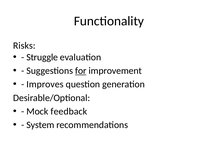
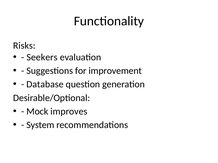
Struggle: Struggle -> Seekers (42, 57)
for underline: present -> none (81, 71)
Improves: Improves -> Database (45, 85)
feedback: feedback -> improves (69, 112)
